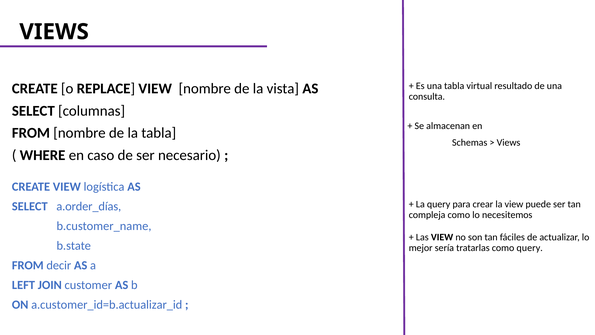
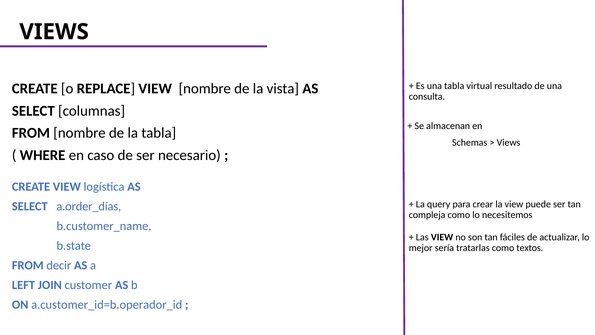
como query: query -> textos (530, 248)
a.customer_id=b.actualizar_id: a.customer_id=b.actualizar_id -> a.customer_id=b.operador_id (107, 304)
